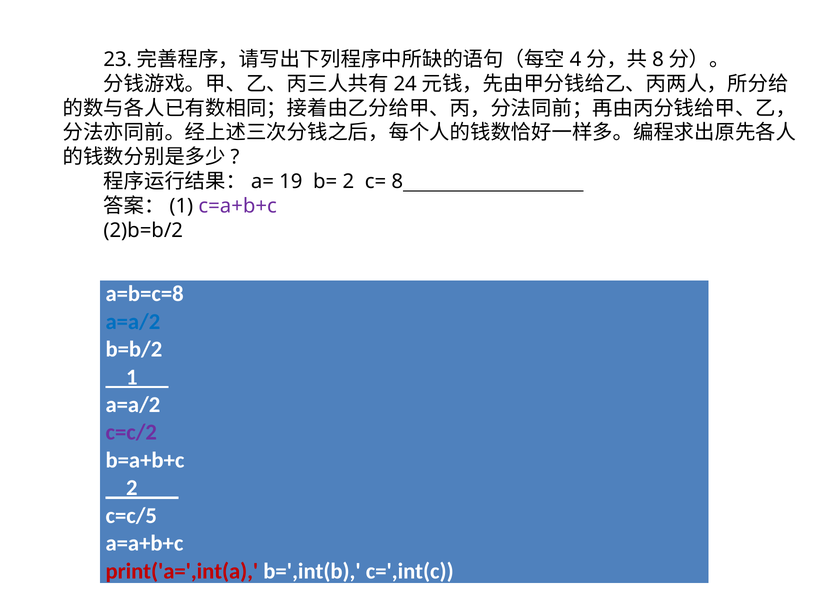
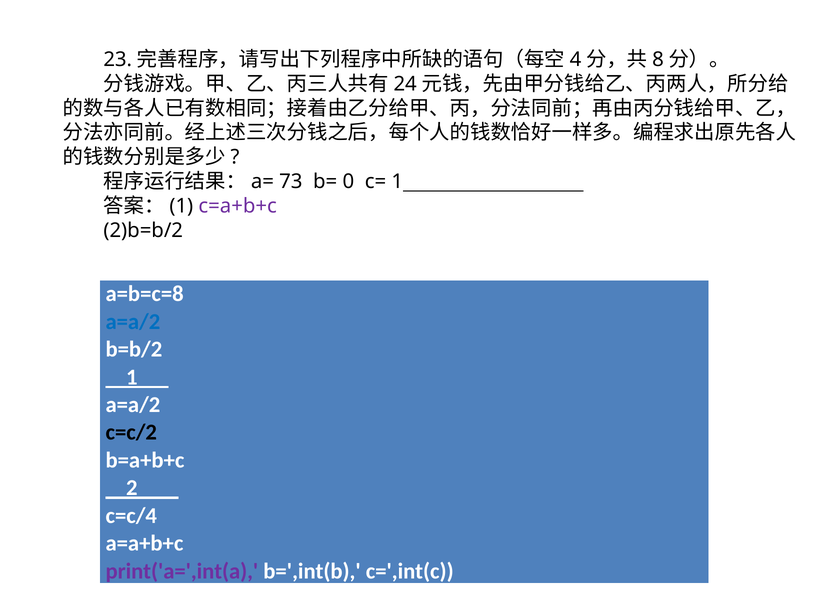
19: 19 -> 73 (291, 182)
b= 2: 2 -> 0 (348, 182)
c= 8: 8 -> 1 (397, 182)
c=c/2 colour: purple -> black (131, 433)
c=c/5: c=c/5 -> c=c/4 (131, 516)
print('a=',int(a colour: red -> purple (182, 571)
